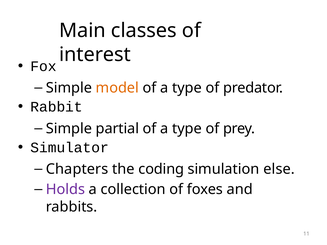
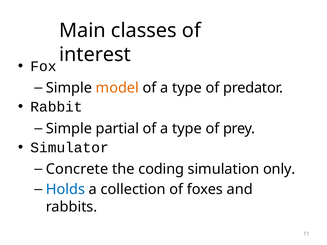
Chapters: Chapters -> Concrete (77, 169)
else: else -> only (279, 169)
Holds colour: purple -> blue (65, 190)
